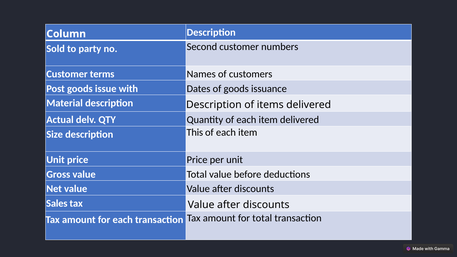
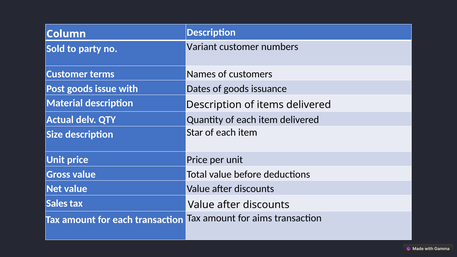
Second: Second -> Variant (202, 47)
This: This -> Star (195, 133)
for total: total -> aims (262, 218)
